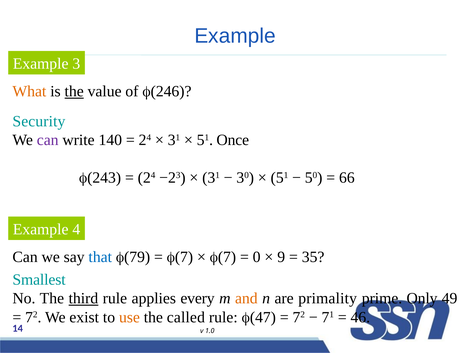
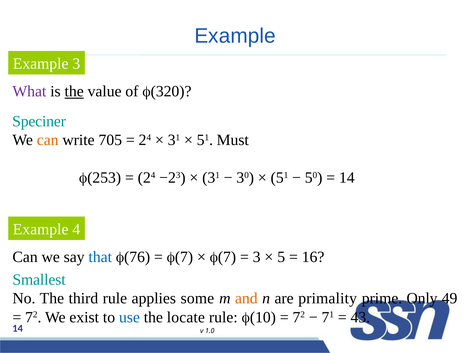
What colour: orange -> purple (29, 91)
246: 246 -> 320 (171, 91)
Security: Security -> Speciner (39, 121)
can colour: purple -> orange (48, 140)
140: 140 -> 705 (110, 140)
Once: Once -> Must (233, 140)
243: 243 -> 253 (104, 177)
66: 66 -> 14 (347, 177)
79: 79 -> 76 (137, 256)
0: 0 -> 3 (257, 256)
9: 9 -> 5 (281, 256)
35: 35 -> 16 (313, 256)
third underline: present -> none (83, 298)
every: every -> some (197, 298)
use colour: orange -> blue (129, 317)
called: called -> locate (186, 317)
47: 47 -> 10 (263, 317)
46: 46 -> 43 (360, 317)
